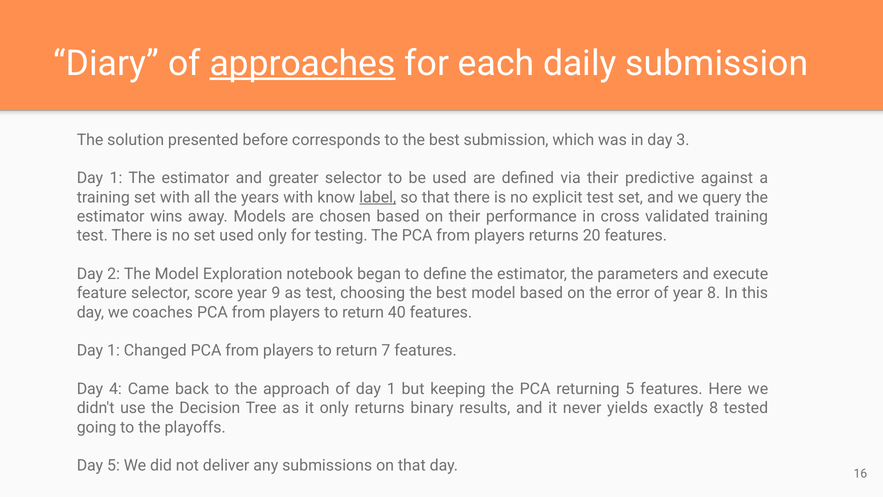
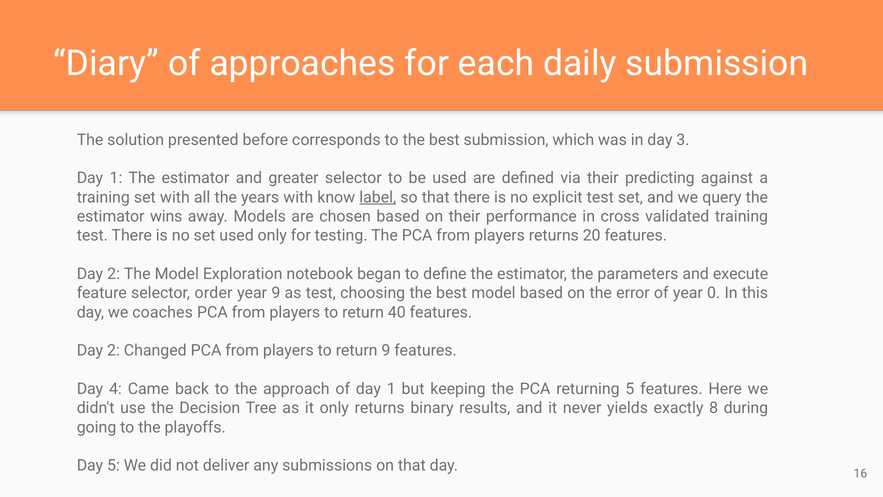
approaches underline: present -> none (303, 63)
predictive: predictive -> predicting (660, 178)
score: score -> order (214, 293)
year 8: 8 -> 0 (714, 293)
1: 1 -> 2 (113, 350)
return 7: 7 -> 9 (386, 350)
tested: tested -> during (746, 408)
